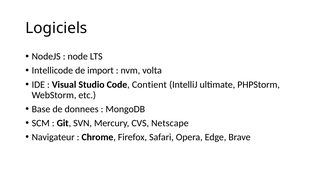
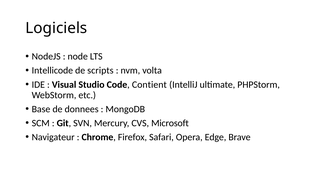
import: import -> scripts (100, 70)
Netscape: Netscape -> Microsoft (170, 123)
